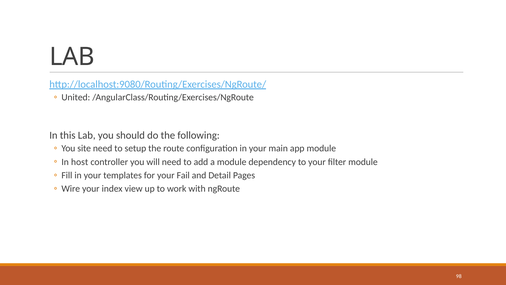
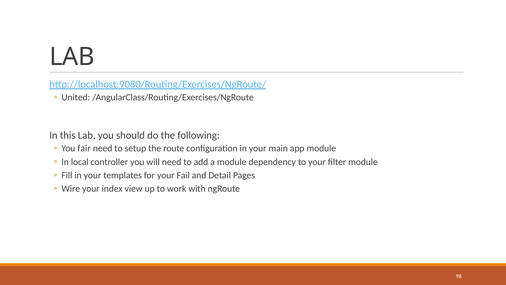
site: site -> fair (84, 148)
host: host -> local (80, 162)
